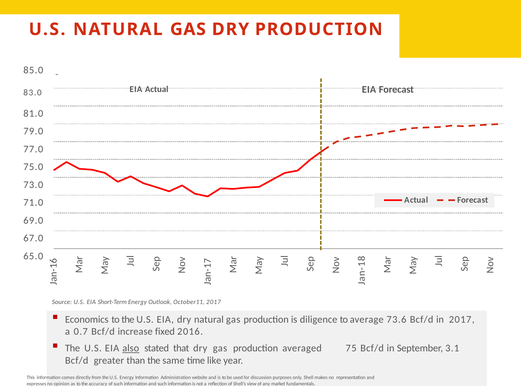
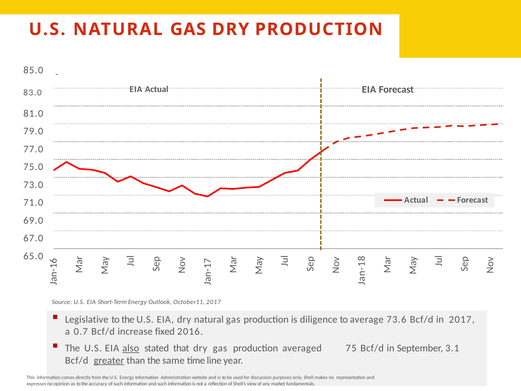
Economics: Economics -> Legislative (87, 319)
greater underline: none -> present (109, 360)
like: like -> line (214, 360)
